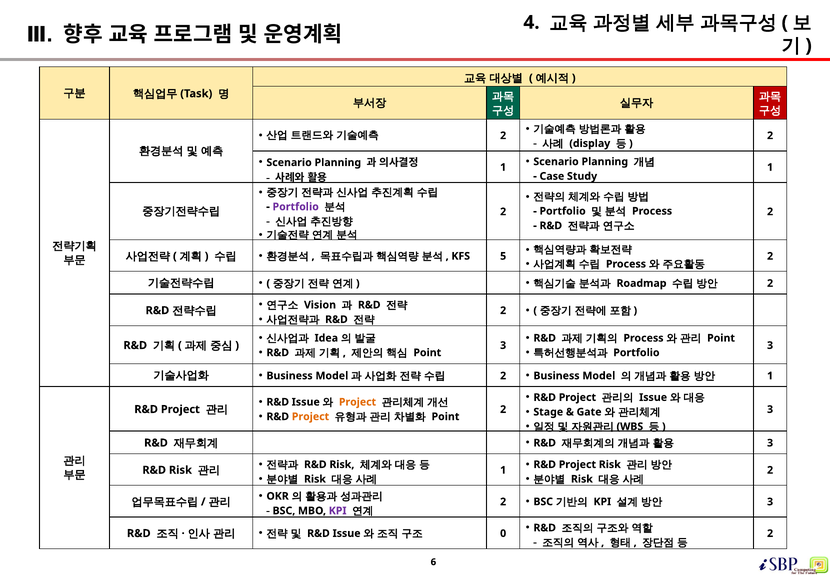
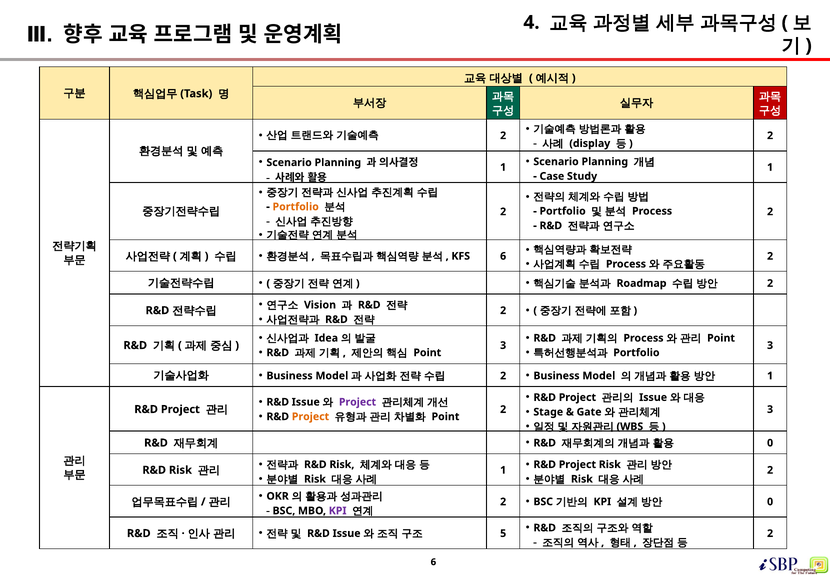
Portfolio colour: purple -> orange (296, 207)
KFS 5: 5 -> 6 (503, 256)
Project colour: orange -> purple (358, 402)
3: 3 -> 0 (770, 443)
3: 3 -> 0 (770, 501)
0: 0 -> 5 (503, 533)
